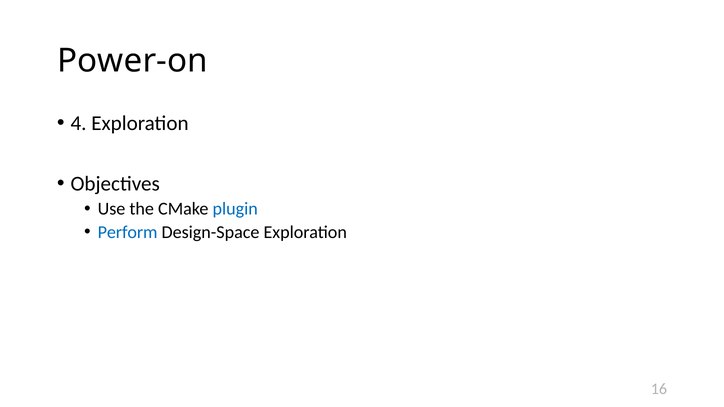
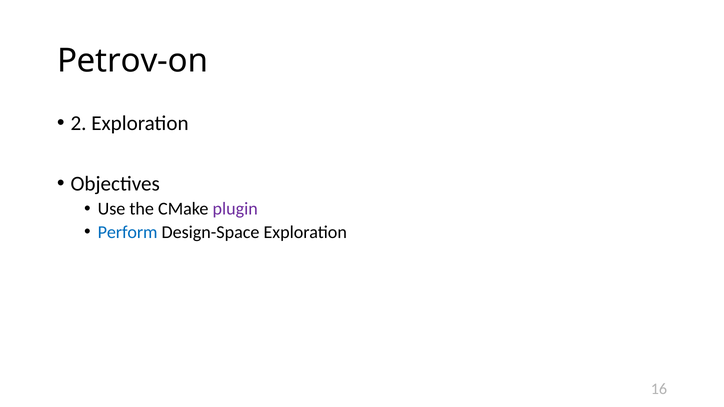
Power-on: Power-on -> Petrov-on (133, 61)
4: 4 -> 2 (79, 123)
plugin colour: blue -> purple (235, 209)
